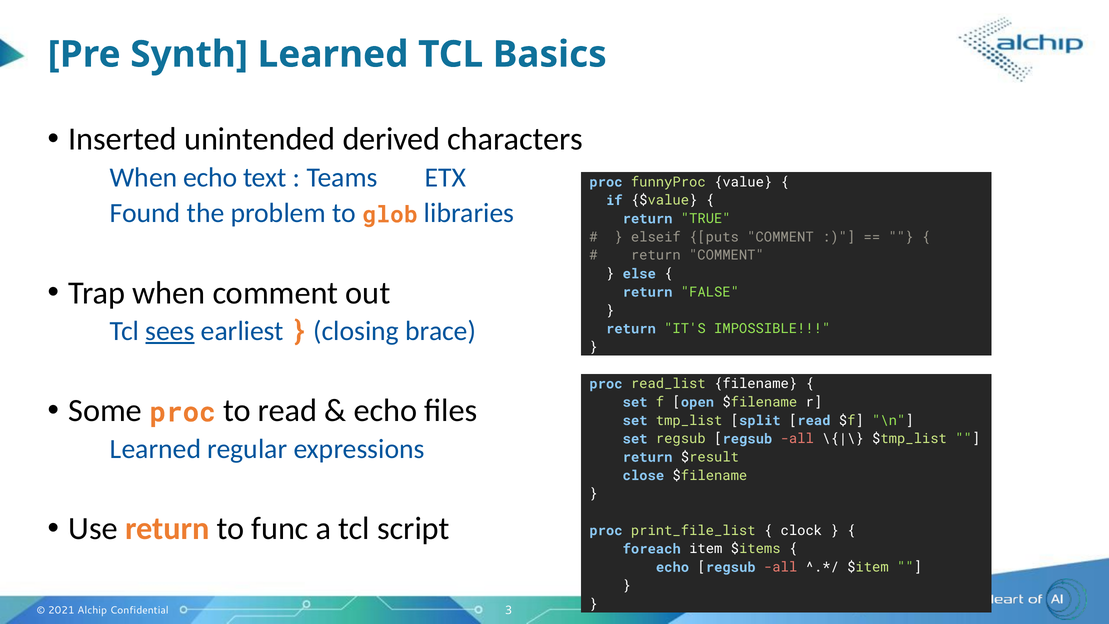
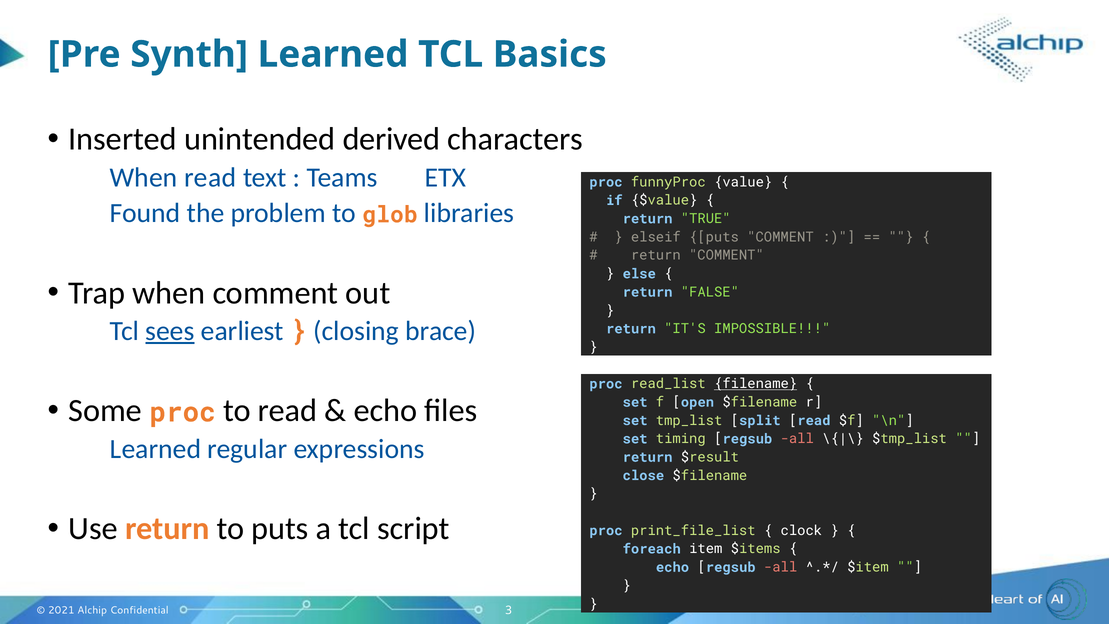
When echo: echo -> read (210, 177)
filename underline: none -> present (756, 384)
set regsub: regsub -> timing (681, 439)
to func: func -> puts (280, 529)
